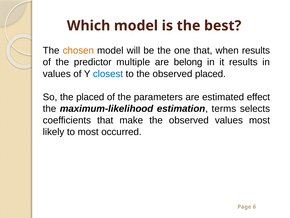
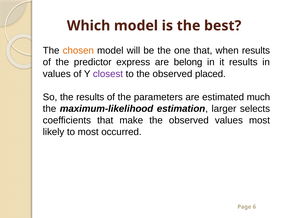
multiple: multiple -> express (133, 62)
closest colour: blue -> purple (108, 74)
the placed: placed -> results (90, 97)
effect: effect -> much (258, 97)
terms: terms -> larger (224, 108)
